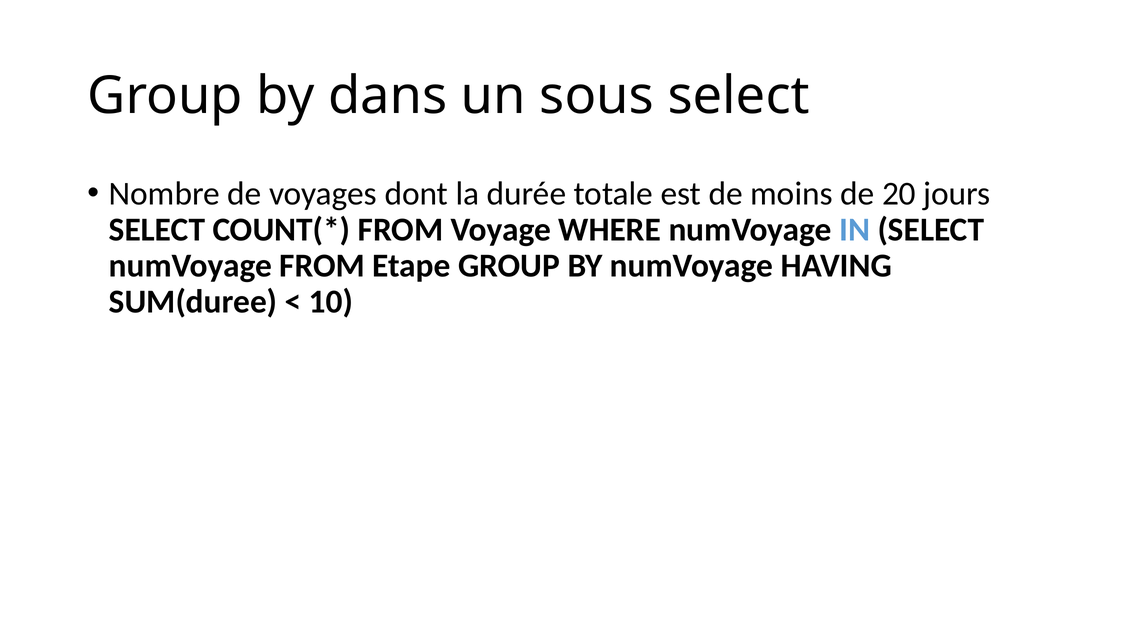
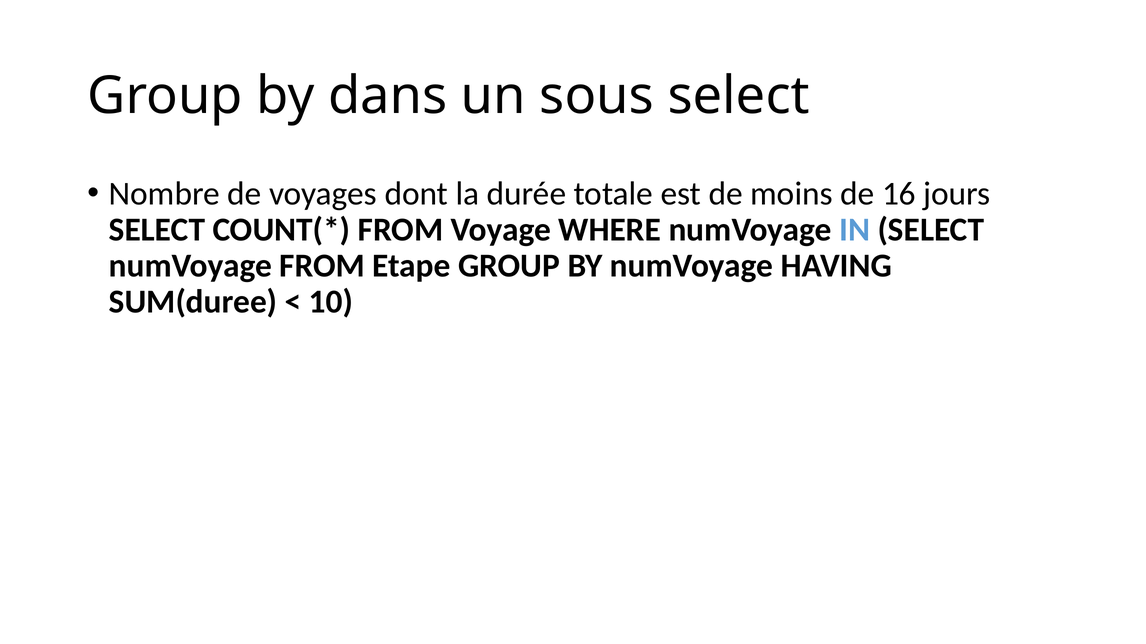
20: 20 -> 16 (899, 194)
